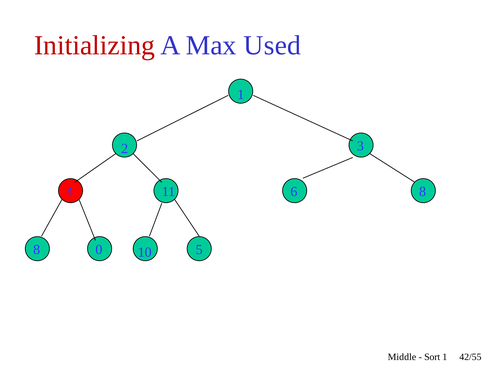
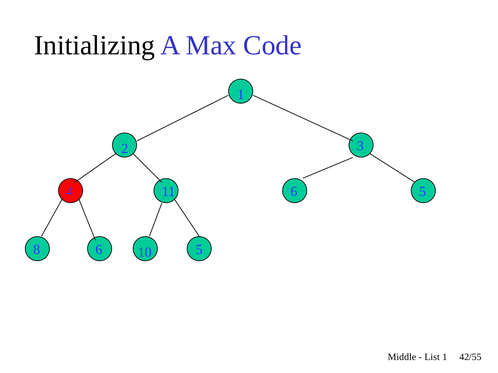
Initializing colour: red -> black (95, 45)
Used: Used -> Code (272, 45)
6 8: 8 -> 5 (423, 192)
8 0: 0 -> 6 (99, 250)
Sort: Sort -> List (432, 358)
